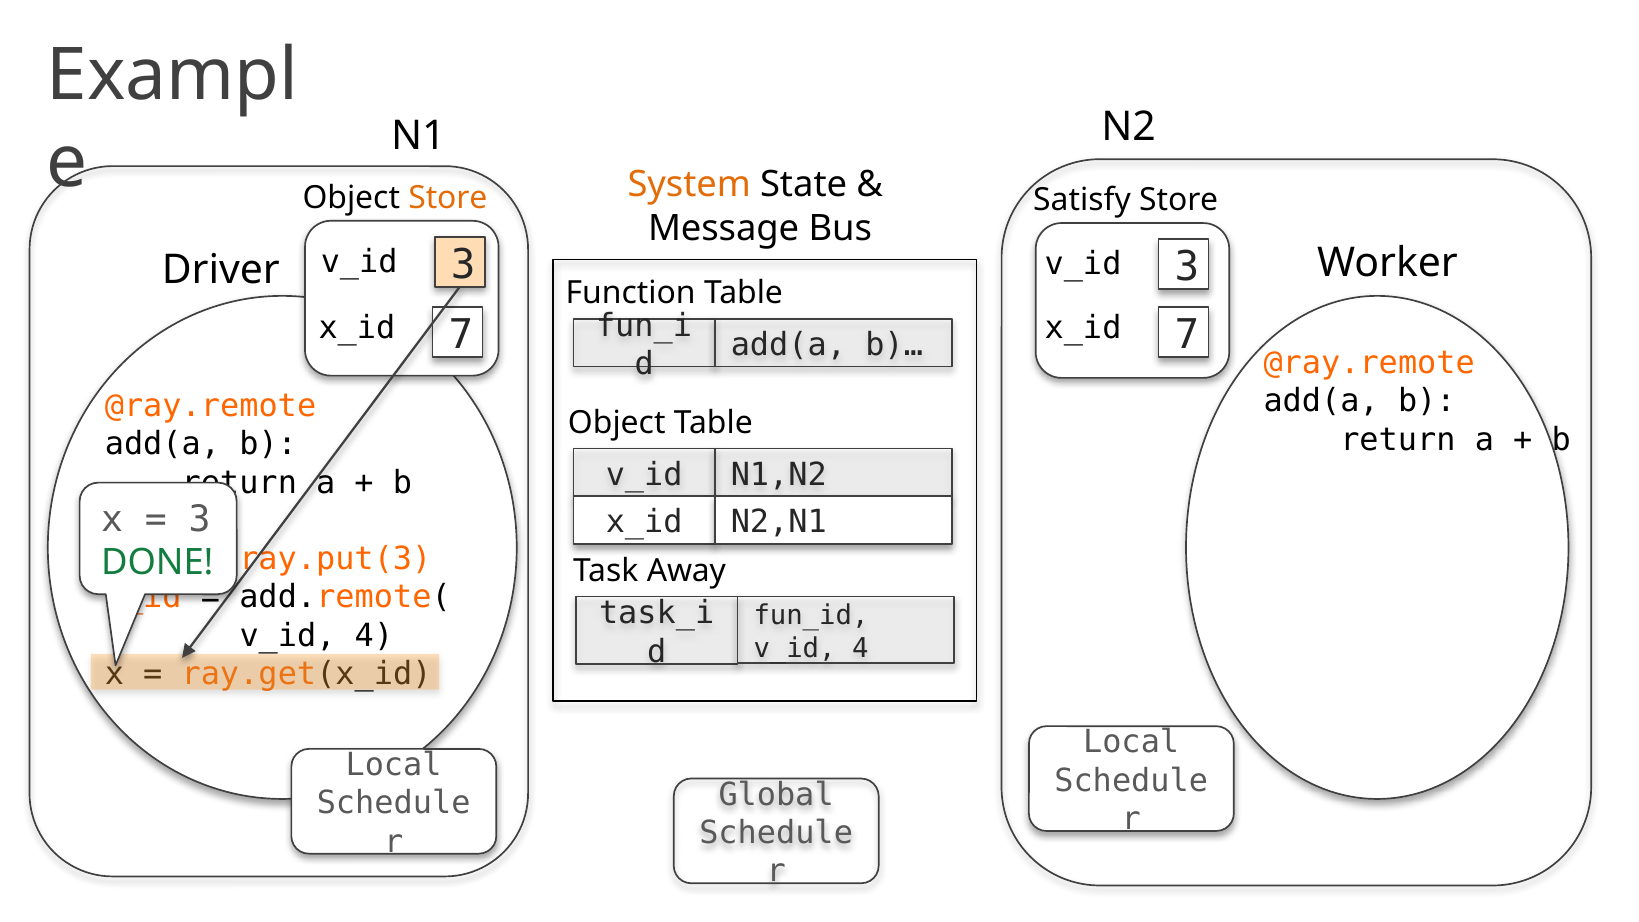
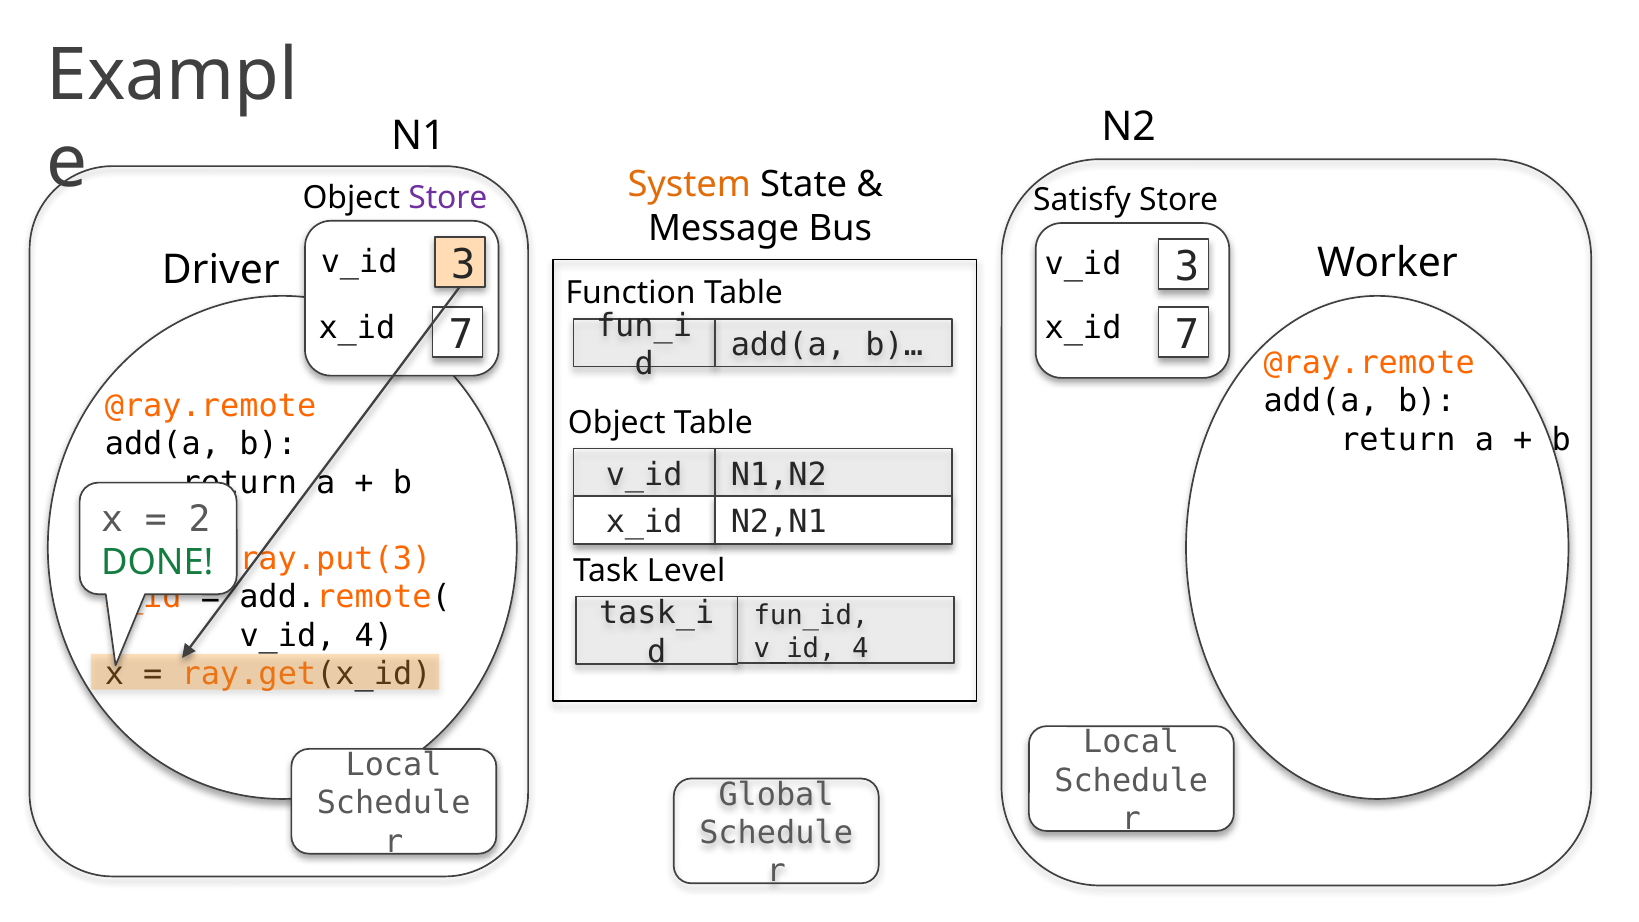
Store colour: orange -> purple (448, 198)
3: 3 -> 2 (200, 519)
Away: Away -> Level (686, 571)
